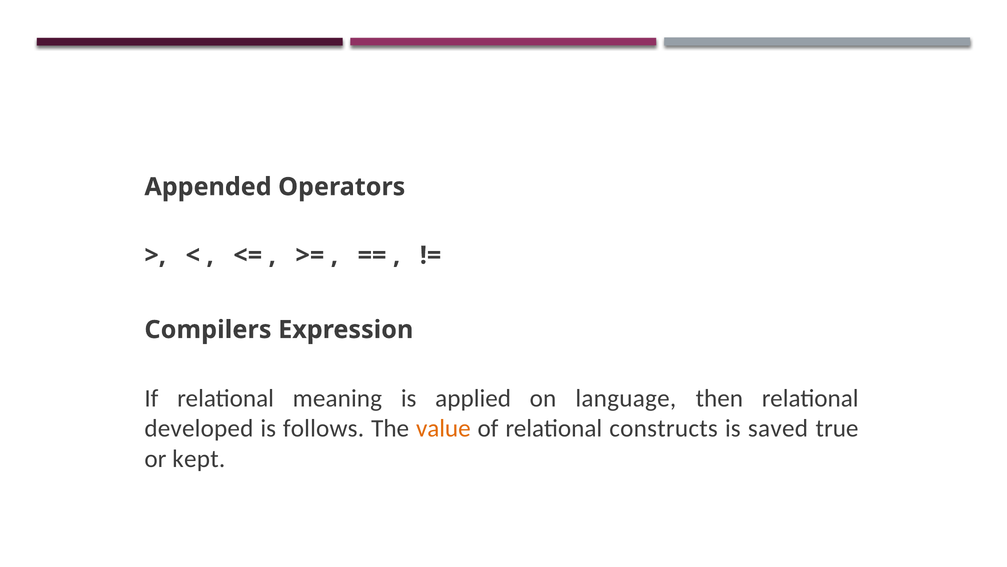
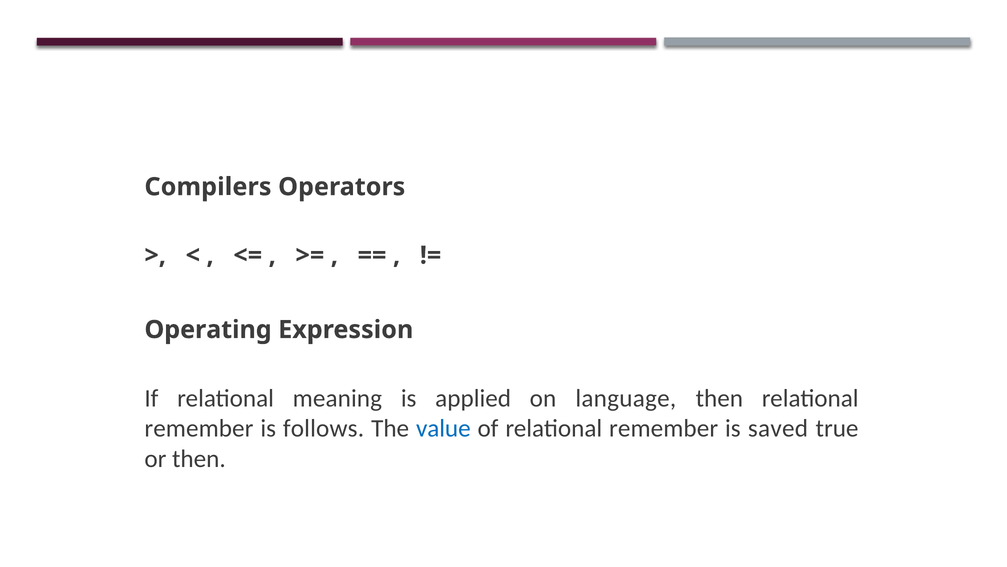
Appended: Appended -> Compilers (208, 187)
Compilers: Compilers -> Operating (208, 329)
developed: developed -> remember (199, 428)
value colour: orange -> blue (443, 428)
of relational constructs: constructs -> remember (664, 428)
or kept: kept -> then (199, 458)
